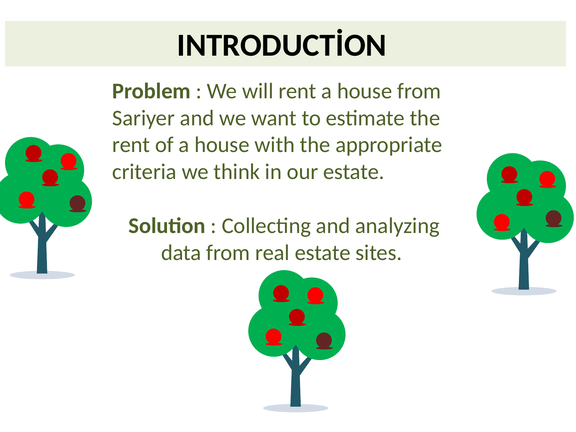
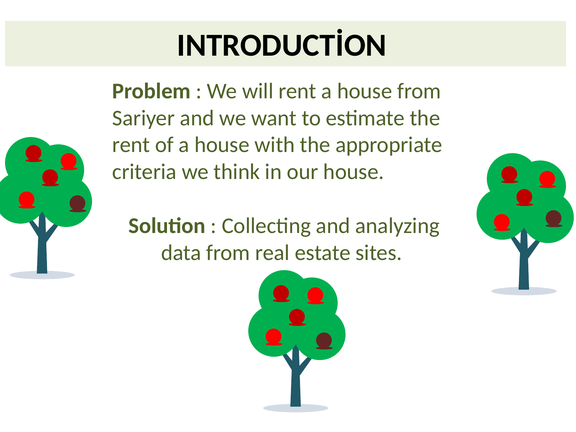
our estate: estate -> house (354, 172)
